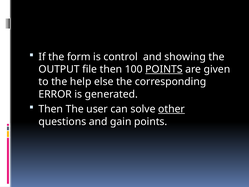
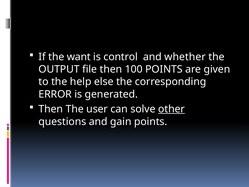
form: form -> want (79, 57)
showing: showing -> whether (185, 57)
POINTS underline: present -> none (164, 69)
